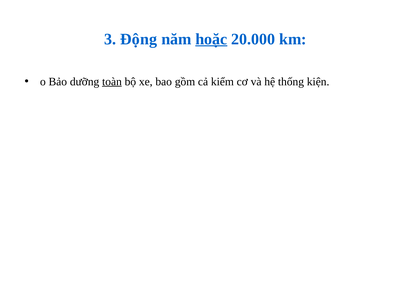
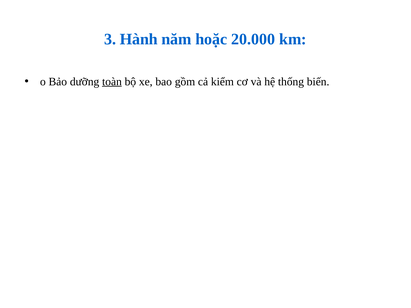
Động: Động -> Hành (139, 39)
hoặc underline: present -> none (211, 39)
kiện: kiện -> biến (318, 82)
